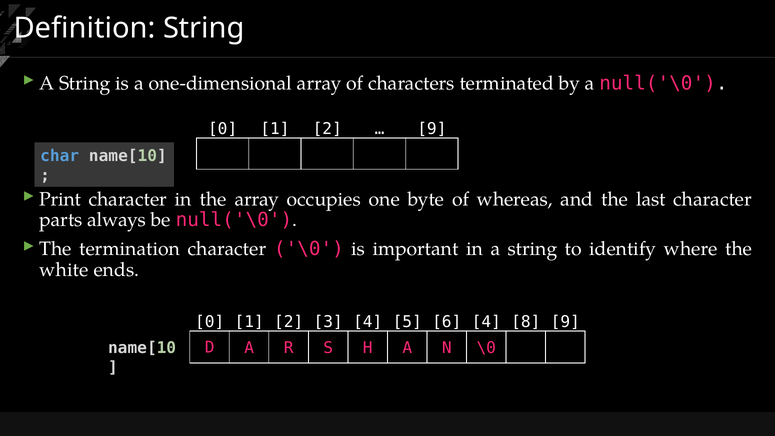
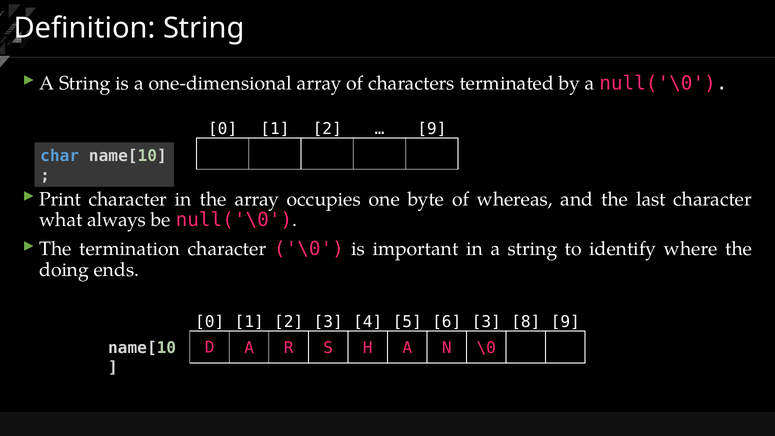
parts: parts -> what (61, 220)
white: white -> doing (64, 270)
6 4: 4 -> 3 (486, 322)
